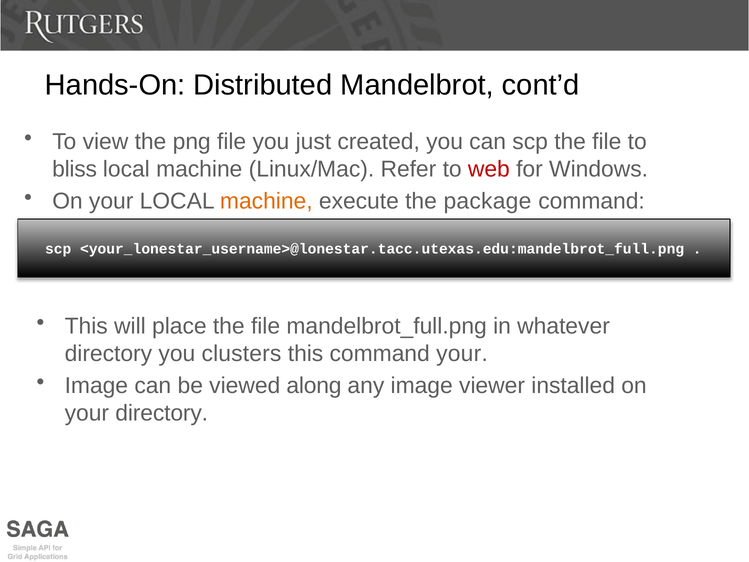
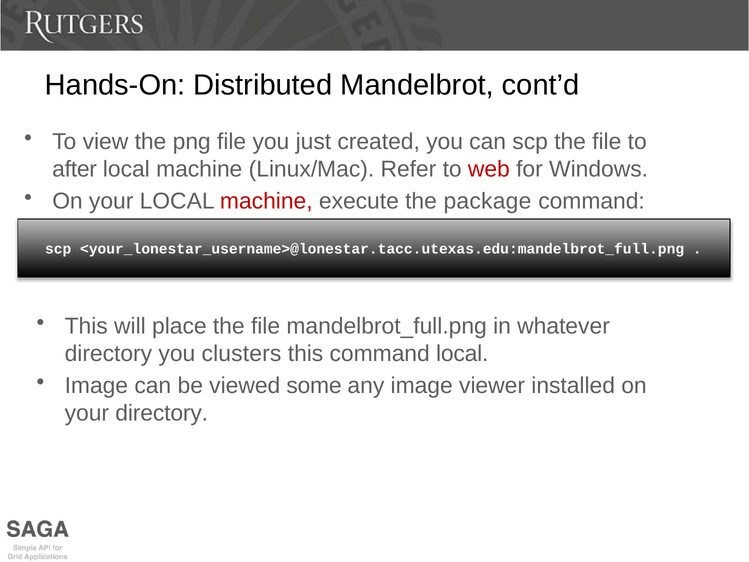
bliss: bliss -> after (75, 169)
machine colour: orange -> red (266, 201)
command your: your -> local (462, 354)
along: along -> some (314, 386)
